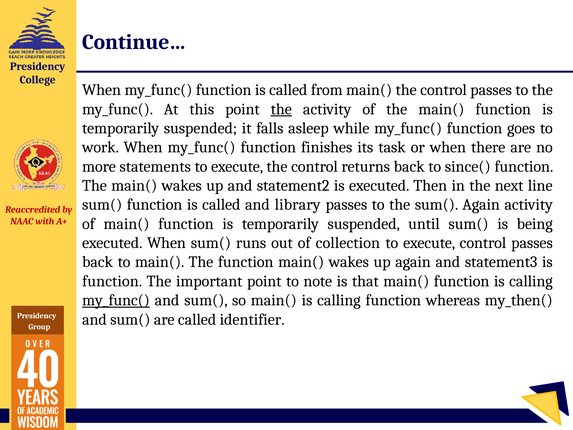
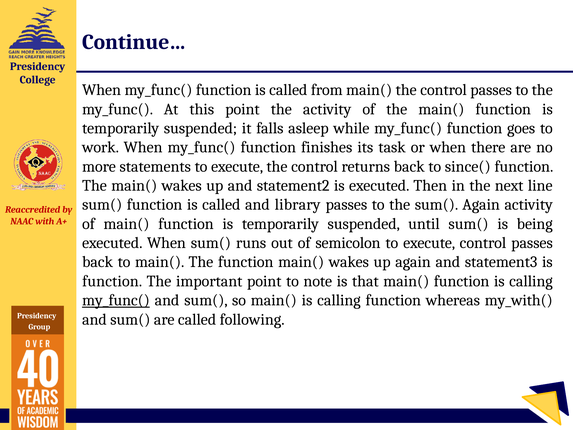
the underline: present -> none (281, 109)
collection: collection -> semicolon (348, 243)
my_then(: my_then( -> my_with( (519, 300)
identifier: identifier -> following (252, 319)
